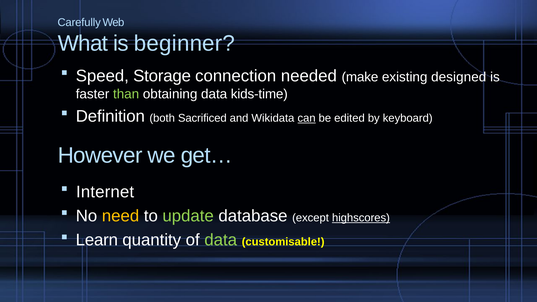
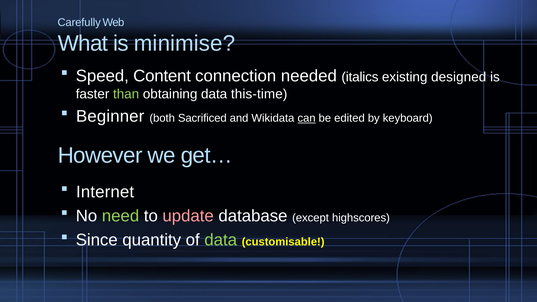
beginner: beginner -> minimise (185, 43)
Storage: Storage -> Content (162, 76)
make: make -> italics (360, 77)
kids-time: kids-time -> this-time (259, 94)
Definition: Definition -> Beginner (110, 116)
need colour: yellow -> light green (121, 216)
update colour: light green -> pink (188, 216)
highscores underline: present -> none (361, 218)
Learn: Learn -> Since (97, 240)
